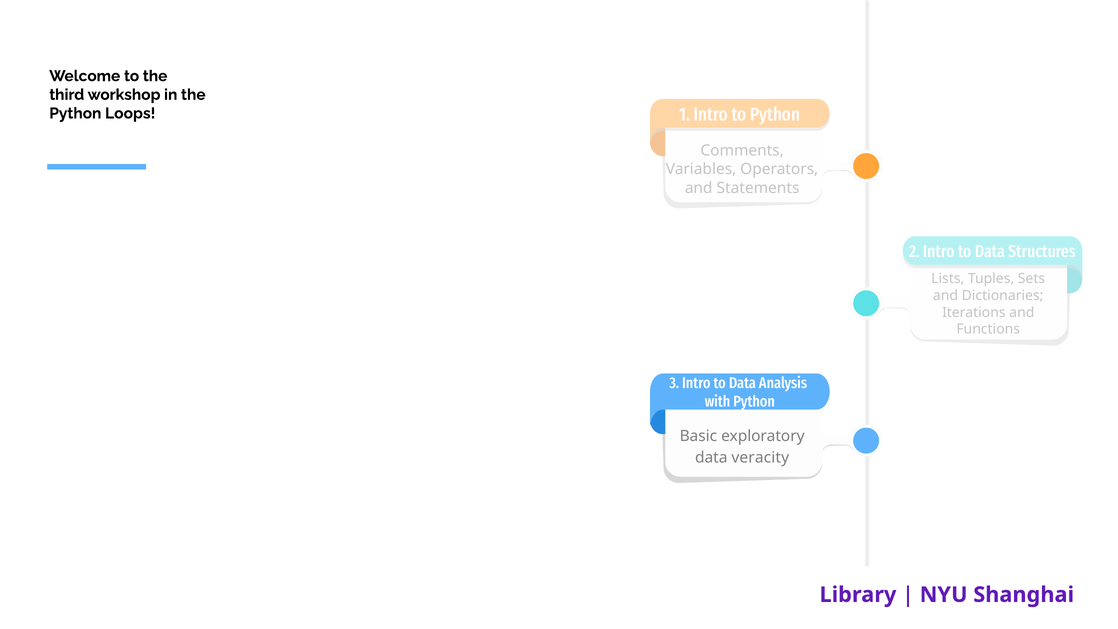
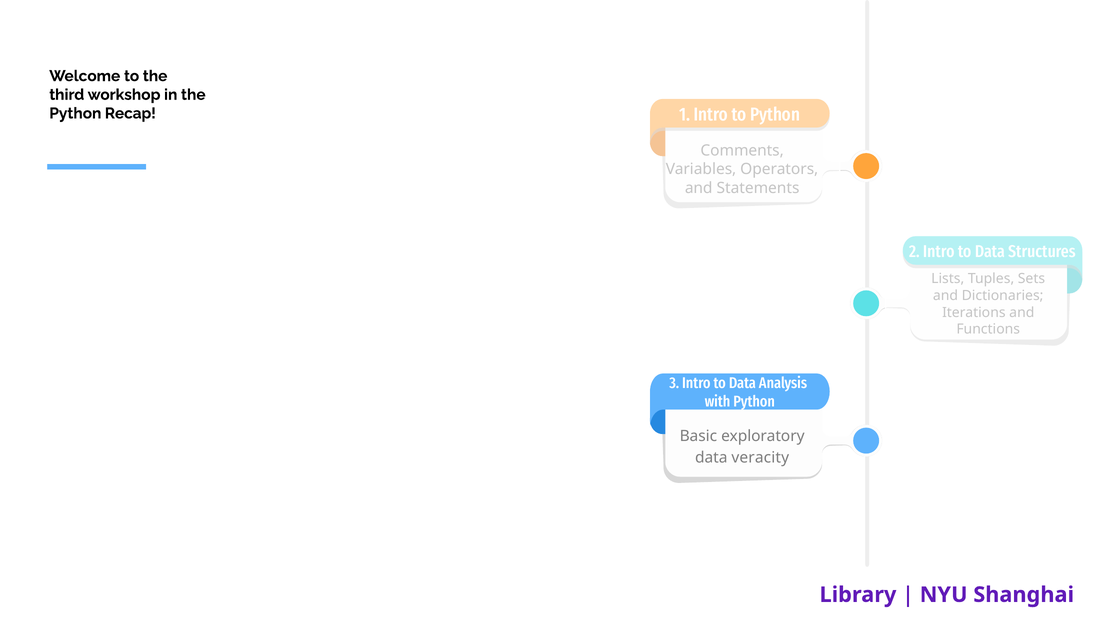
Loops: Loops -> Recap (130, 113)
